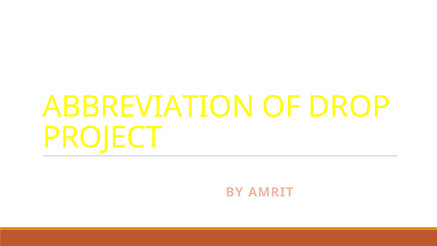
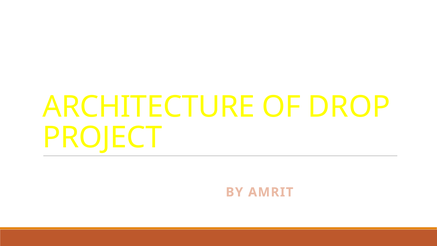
ABBREVIATION: ABBREVIATION -> ARCHITECTURE (149, 107)
